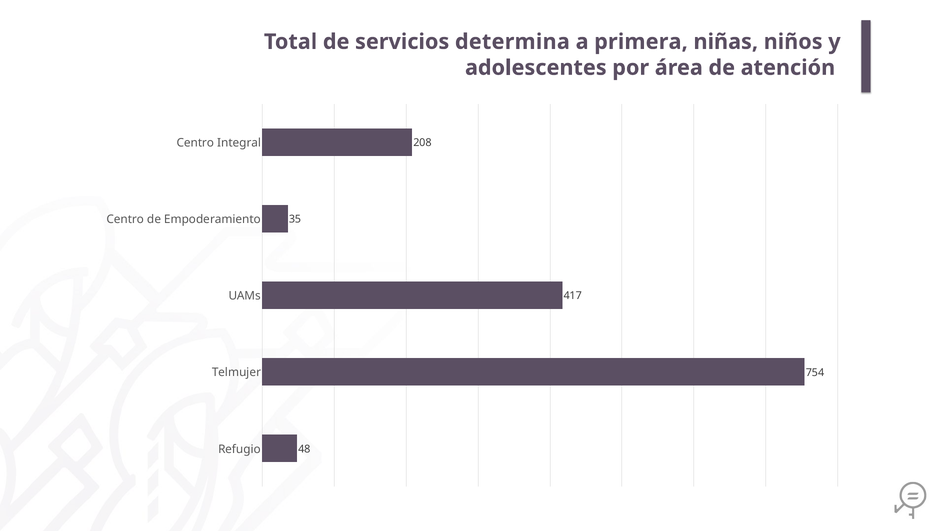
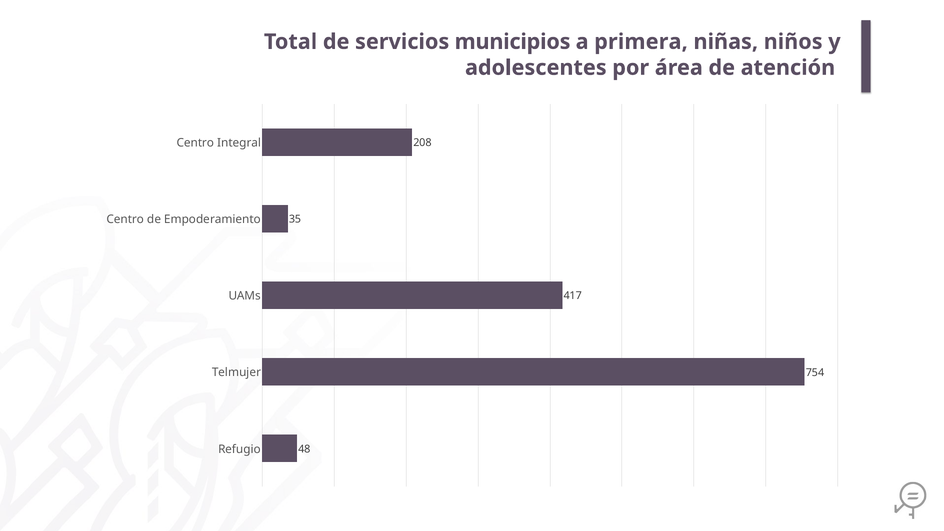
determina: determina -> municipios (513, 42)
